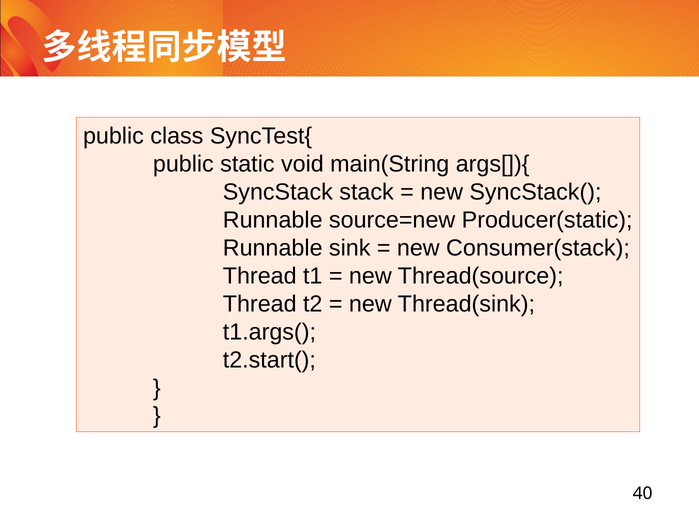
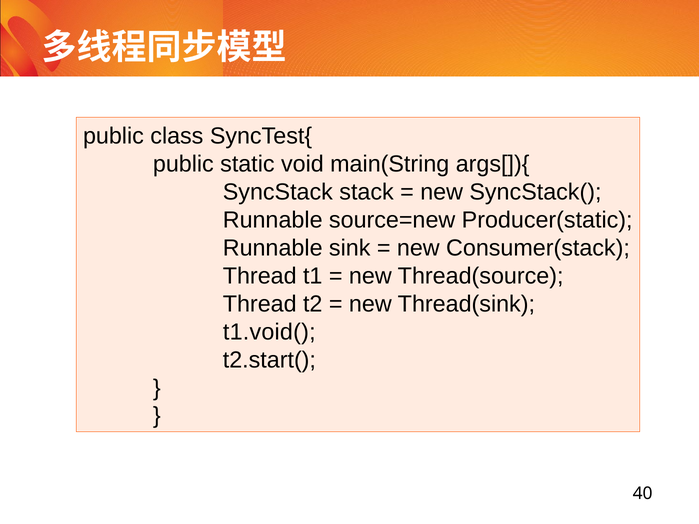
t1.args(: t1.args( -> t1.void( (269, 332)
